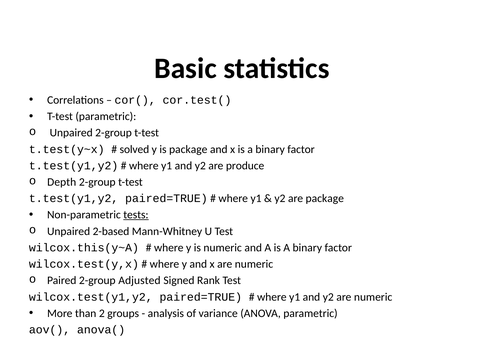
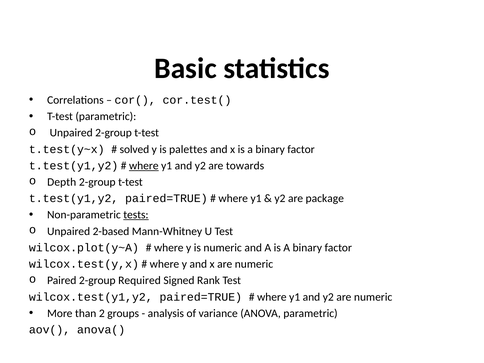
is package: package -> palettes (188, 149)
where underline: none -> present (144, 166)
produce: produce -> towards (245, 166)
wilcox.this(y~A: wilcox.this(y~A -> wilcox.plot(y~A (84, 248)
Adjusted: Adjusted -> Required (139, 281)
